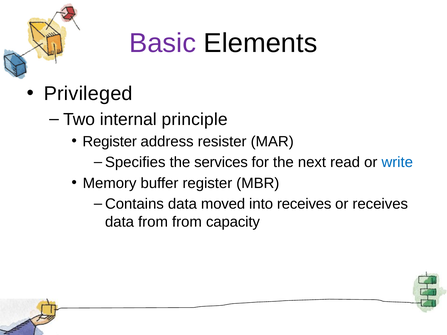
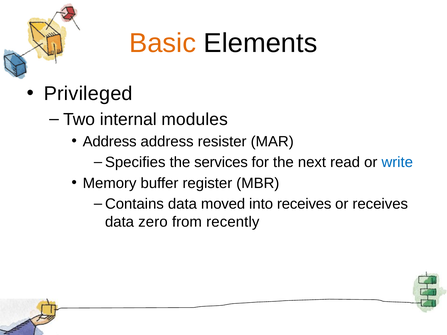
Basic colour: purple -> orange (163, 43)
principle: principle -> modules (195, 119)
Register: Register -> Address (110, 142)
data from: from -> zero (153, 222)
capacity: capacity -> recently (233, 222)
